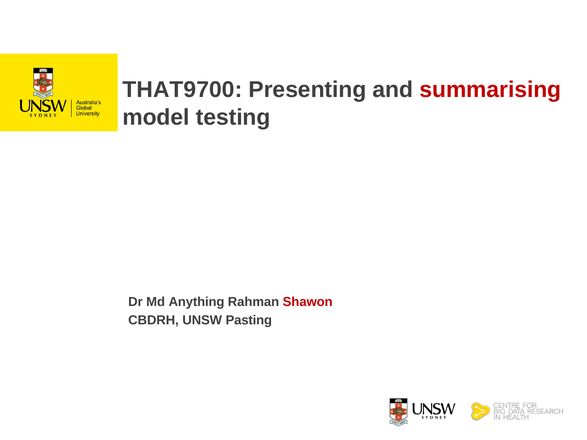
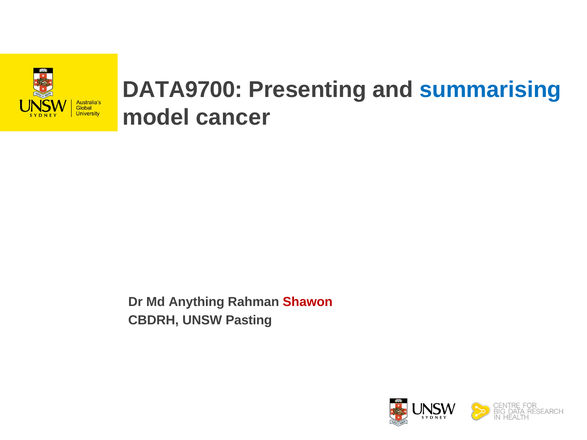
THAT9700: THAT9700 -> DATA9700 (183, 90)
summarising colour: red -> blue (490, 90)
testing: testing -> cancer (233, 117)
